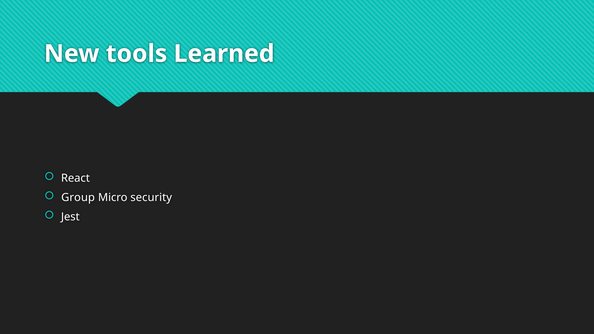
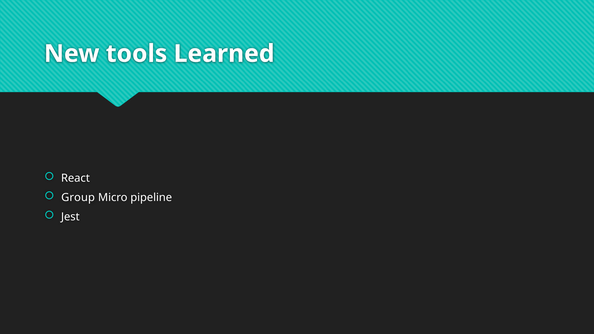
security: security -> pipeline (151, 198)
